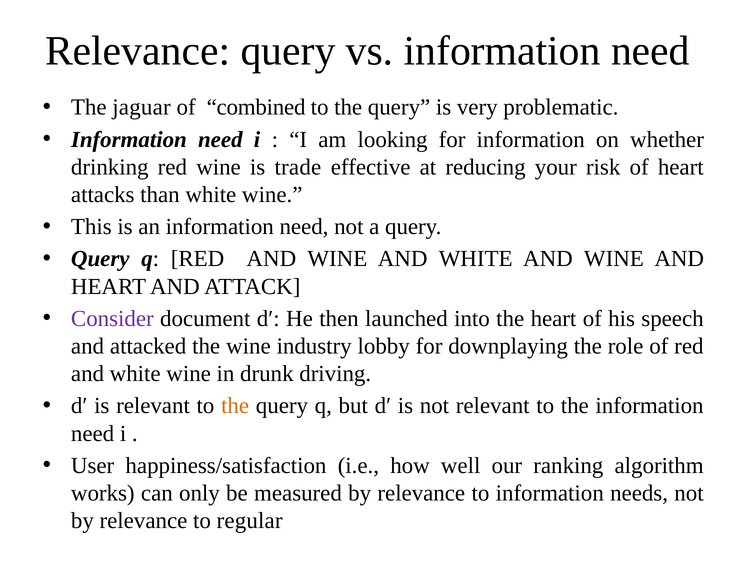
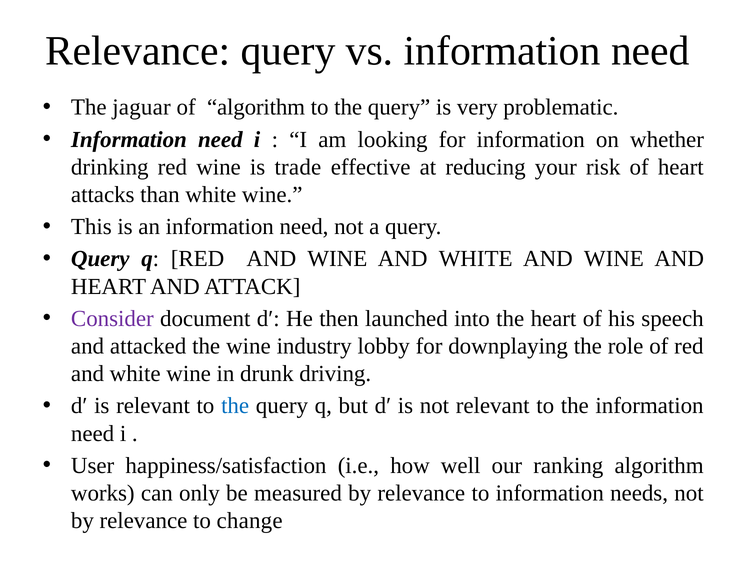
of combined: combined -> algorithm (256, 107)
the colour: orange -> blue (235, 406)
regular: regular -> change (250, 521)
